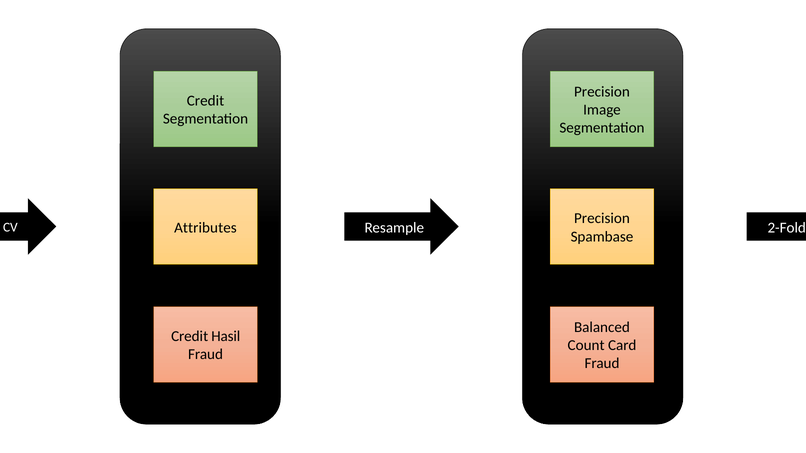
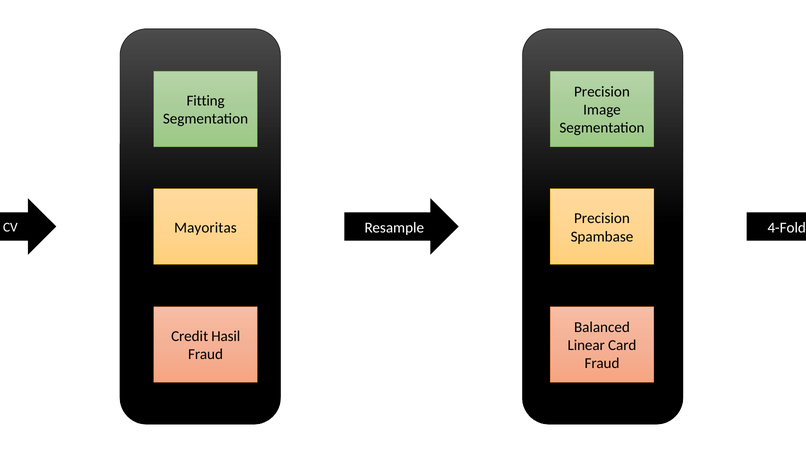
Credit: Credit -> Fitting (206, 101)
Attributes: Attributes -> Mayoritas (205, 228)
2-Fold: 2-Fold -> 4-Fold (787, 228)
Count: Count -> Linear (586, 346)
